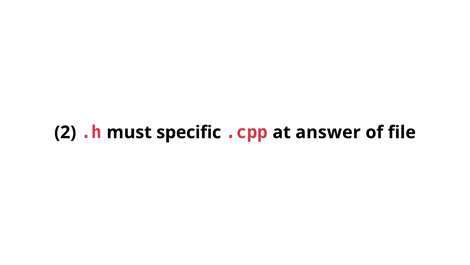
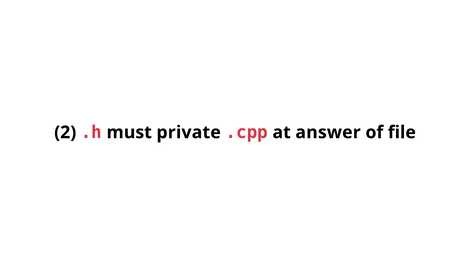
specific: specific -> private (189, 132)
